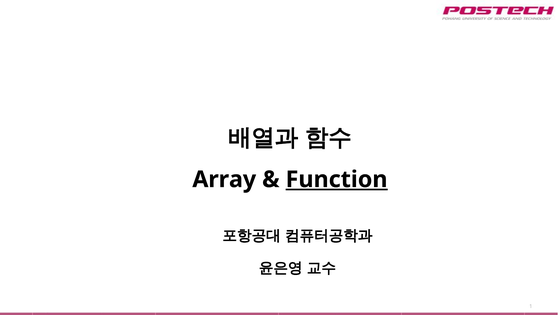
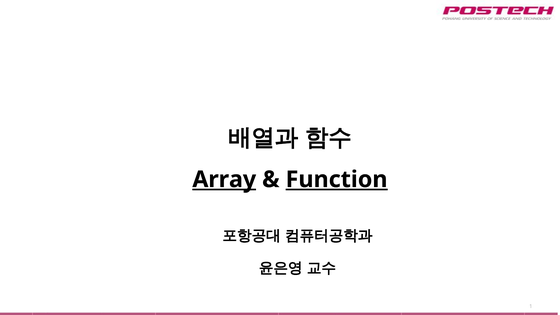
Array underline: none -> present (224, 179)
